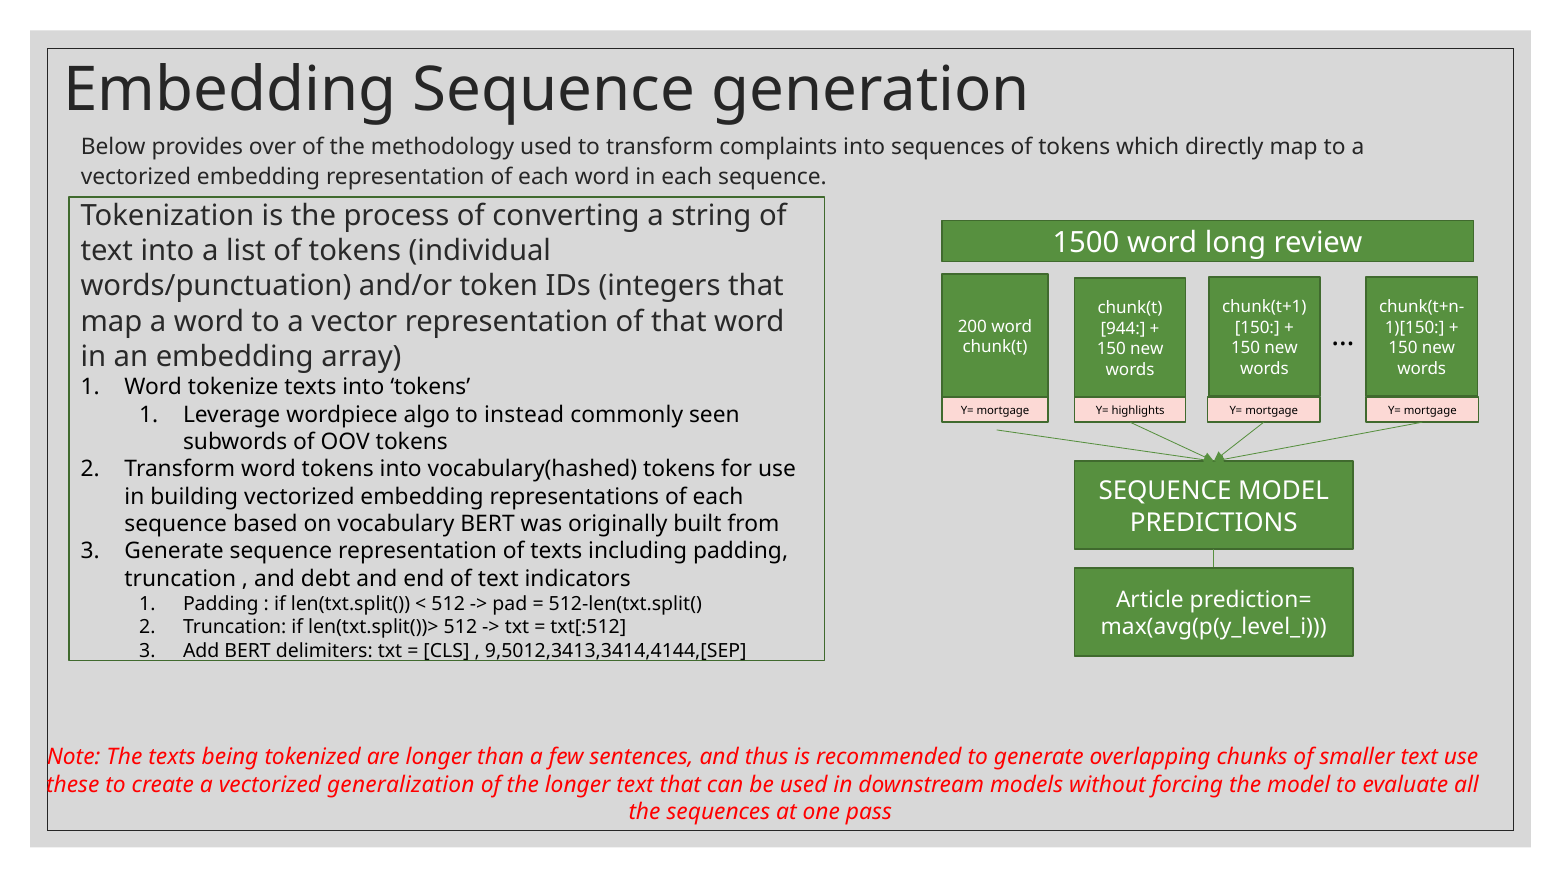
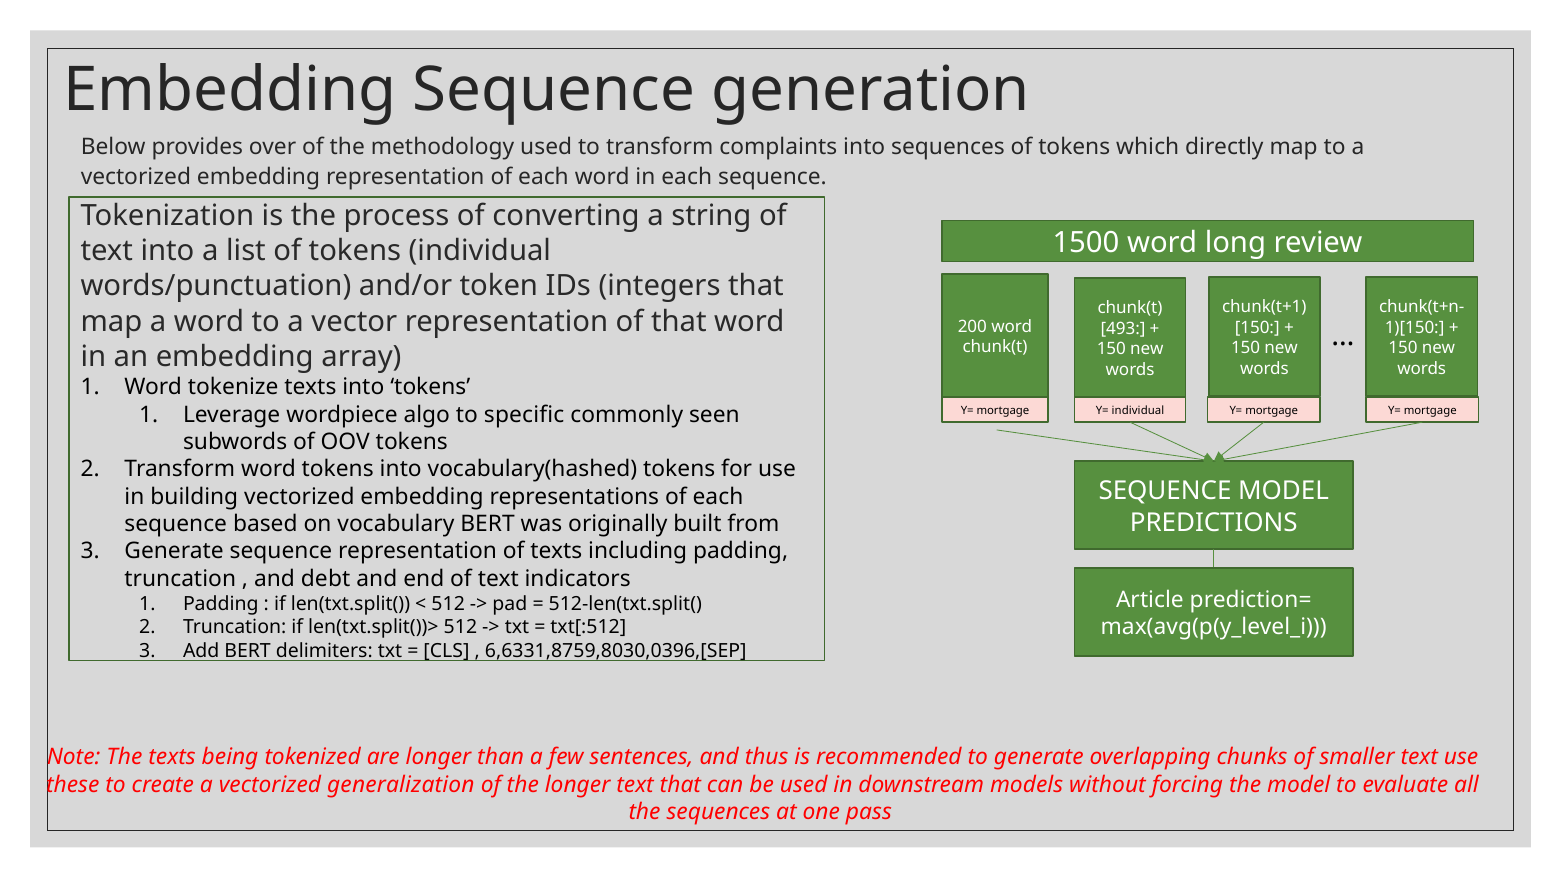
944: 944 -> 493 (1123, 329)
Y= highlights: highlights -> individual (1138, 411)
instead: instead -> specific (524, 415)
9,5012,3413,3414,4144,[SEP: 9,5012,3413,3414,4144,[SEP -> 6,6331,8759,8030,0396,[SEP (616, 651)
